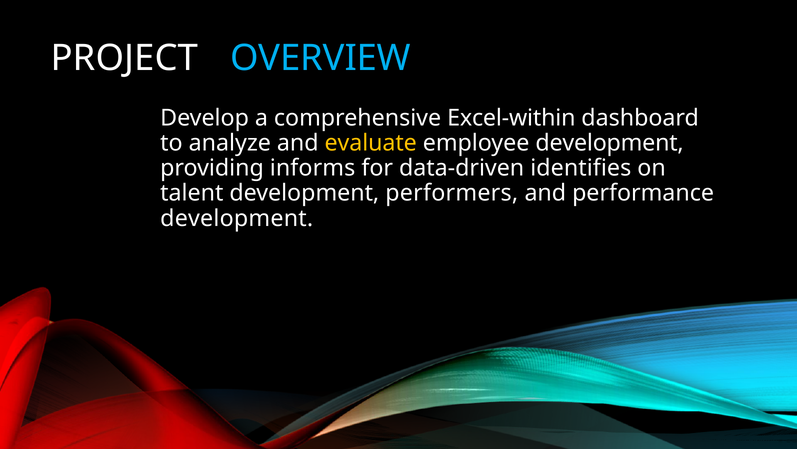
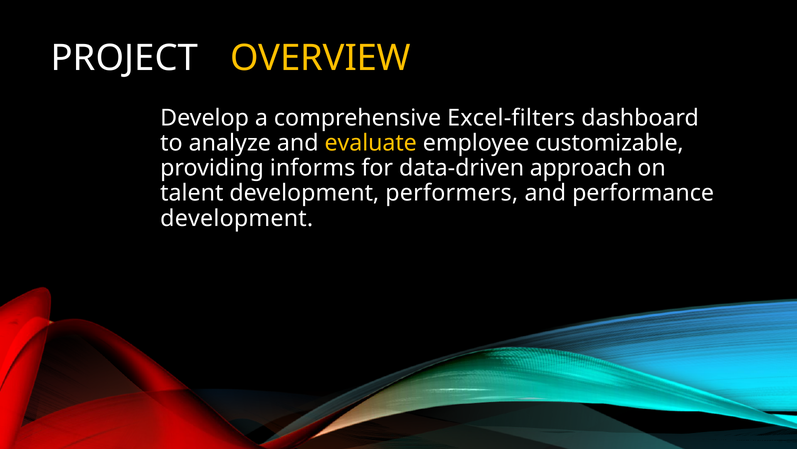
OVERVIEW colour: light blue -> yellow (321, 58)
Excel-within: Excel-within -> Excel-filters (511, 118)
employee development: development -> customizable (610, 143)
identifies: identifies -> approach (581, 168)
